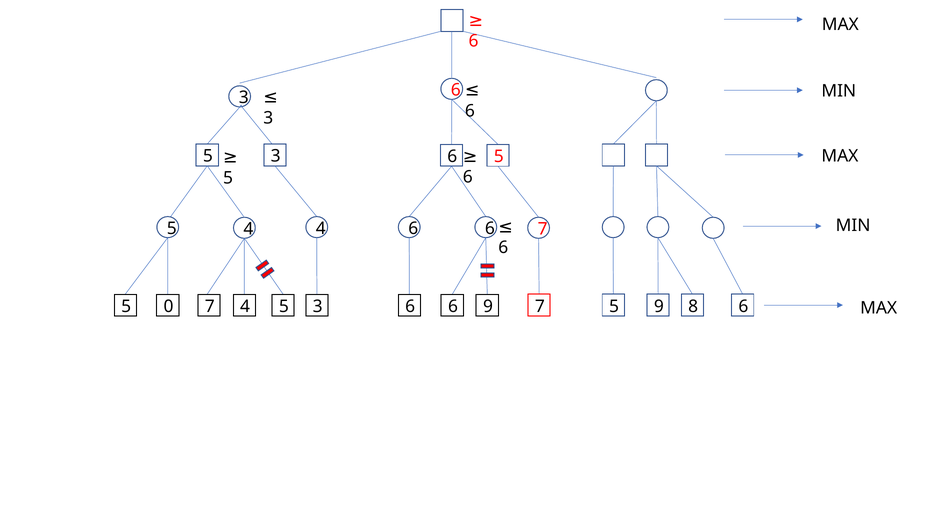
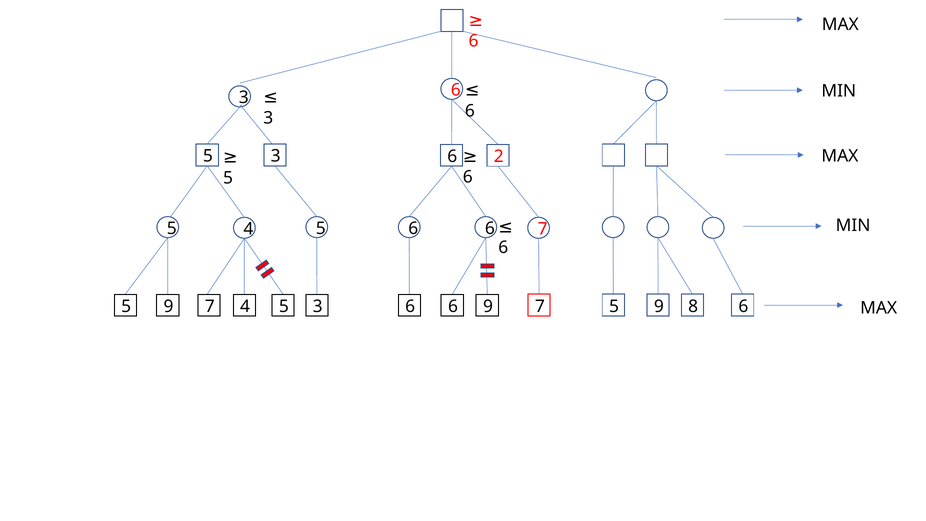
5 3 6 5: 5 -> 2 (499, 157)
5 4 4: 4 -> 5 (321, 228)
0: 0 -> 9 (168, 306)
